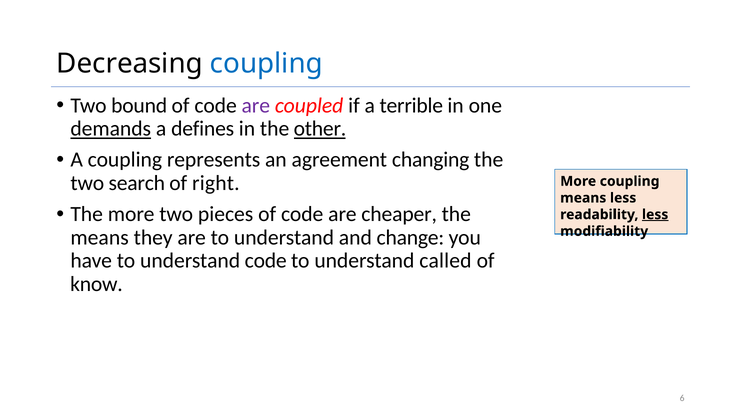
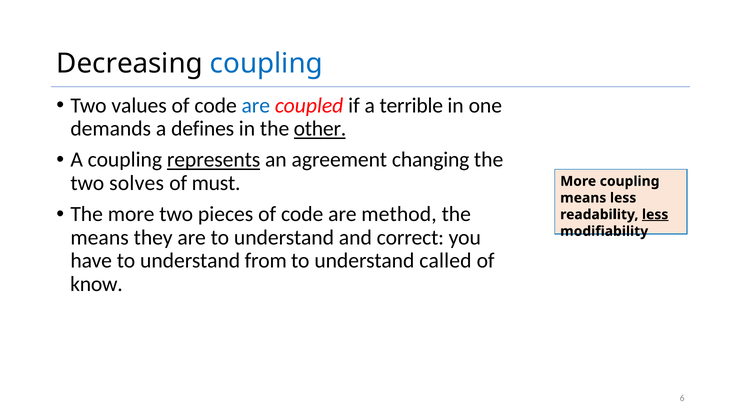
bound: bound -> values (139, 105)
are colour: purple -> blue (256, 105)
demands underline: present -> none (111, 129)
represents underline: none -> present (214, 160)
search: search -> solves (137, 183)
right: right -> must (216, 183)
cheaper: cheaper -> method (399, 214)
change: change -> correct (410, 237)
understand code: code -> from (266, 261)
